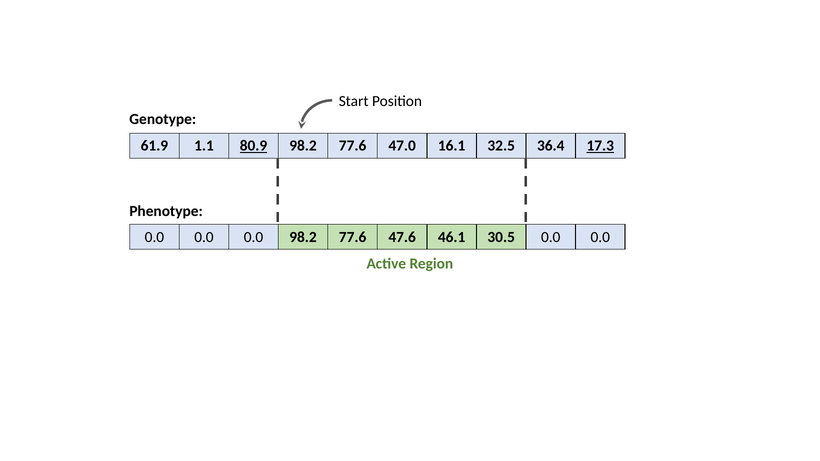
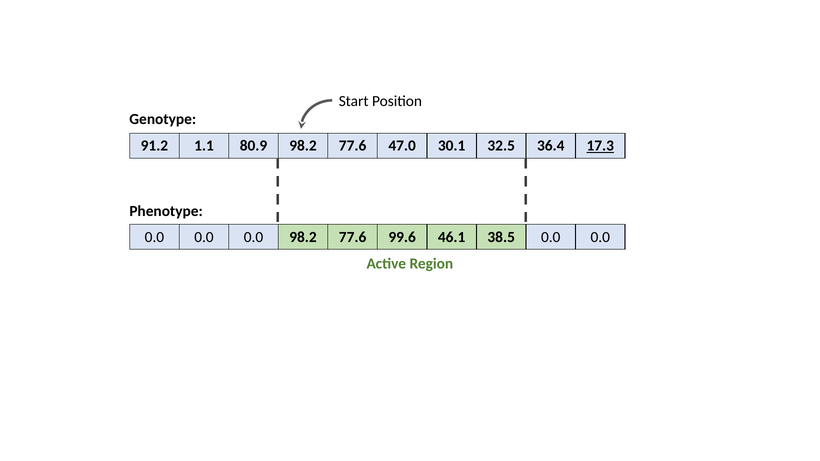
61.9: 61.9 -> 91.2 (154, 146)
80.9 underline: present -> none (253, 146)
16.1: 16.1 -> 30.1 (452, 146)
47.6: 47.6 -> 99.6 (402, 237)
30.5: 30.5 -> 38.5 (501, 237)
